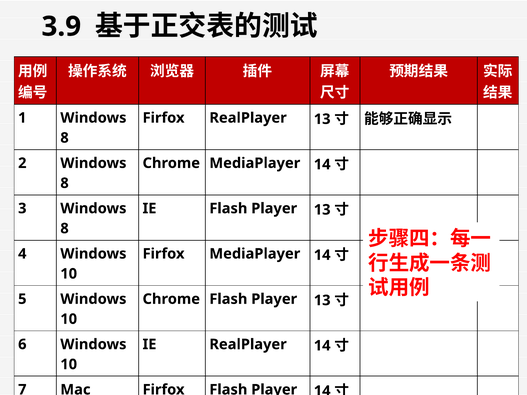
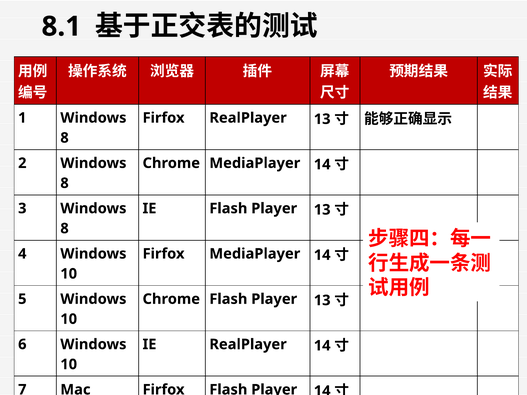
3.9: 3.9 -> 8.1 (61, 27)
